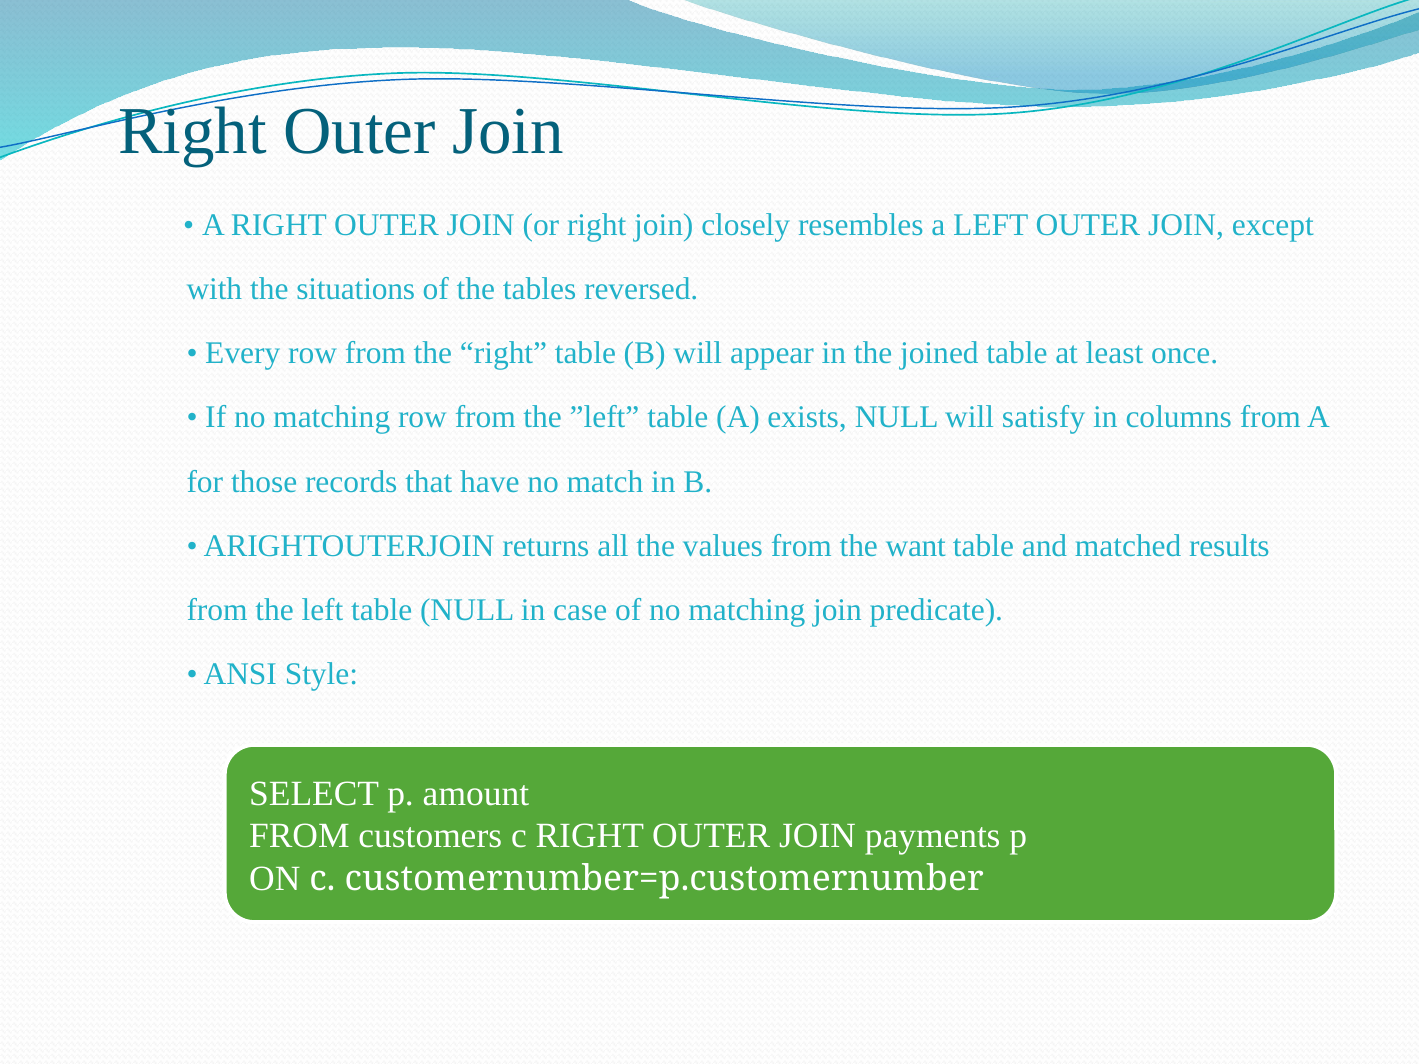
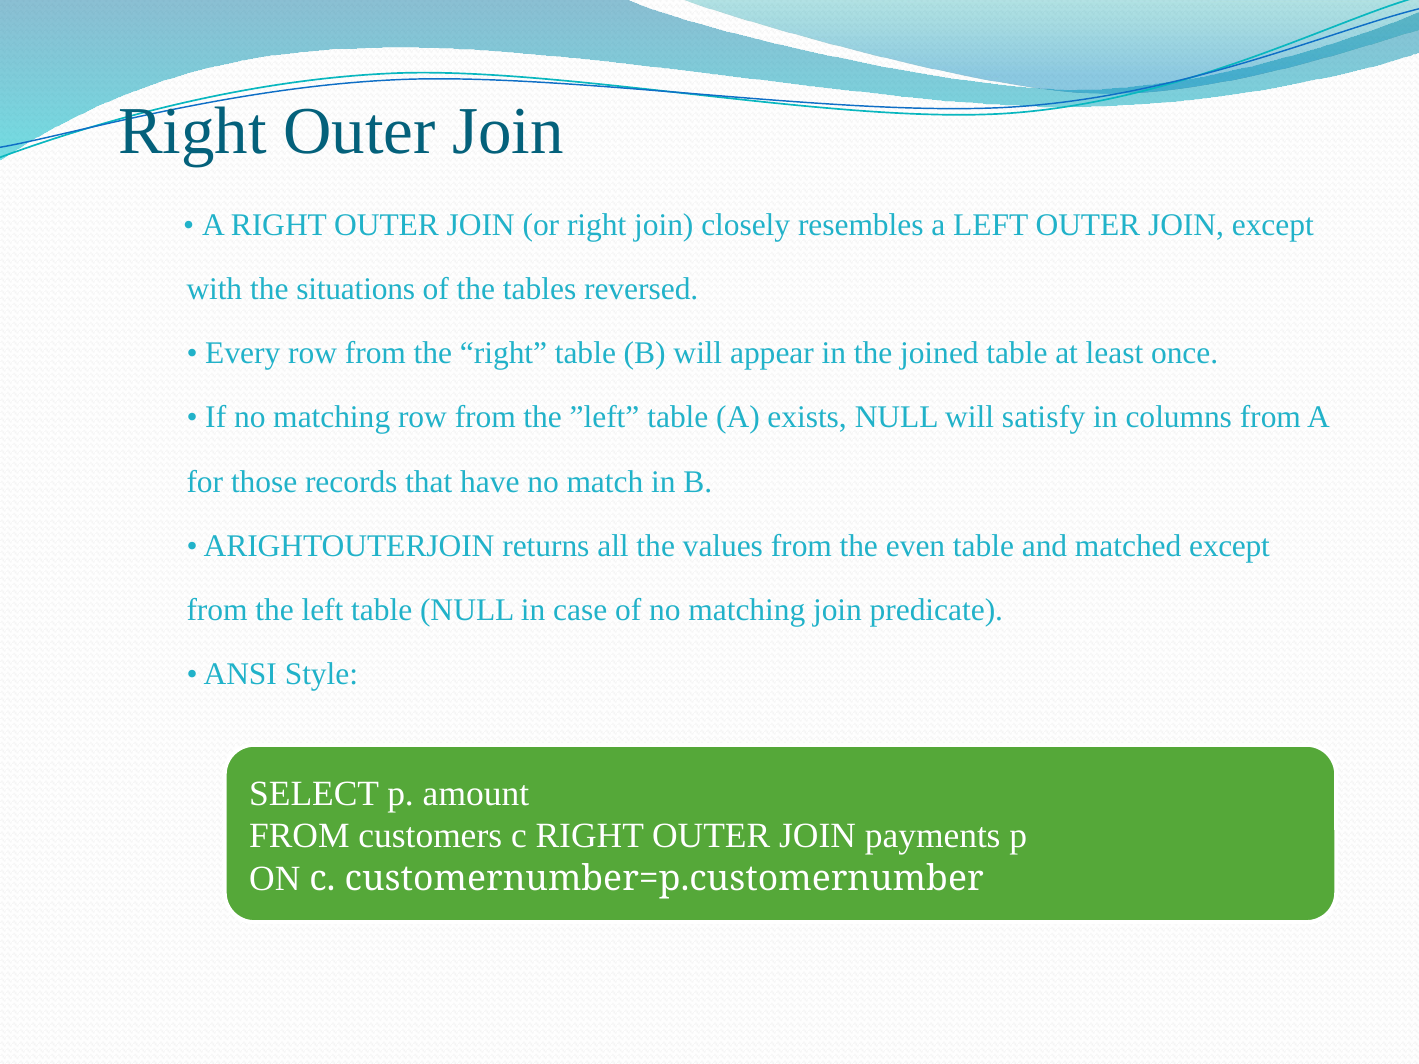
want: want -> even (916, 546)
matched results: results -> except (1229, 546)
